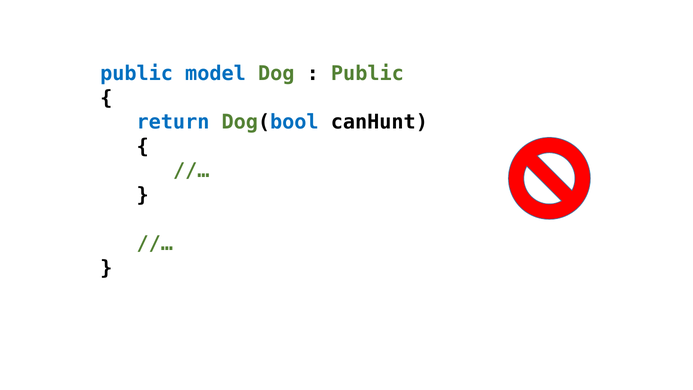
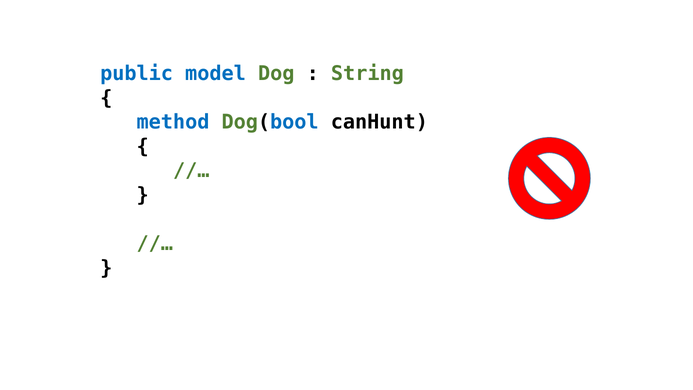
Public: Public -> String (367, 74)
return: return -> method (173, 122)
